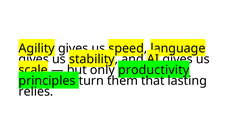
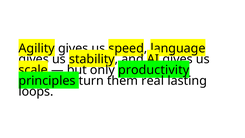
that: that -> real (153, 81)
relies: relies -> loops (36, 91)
